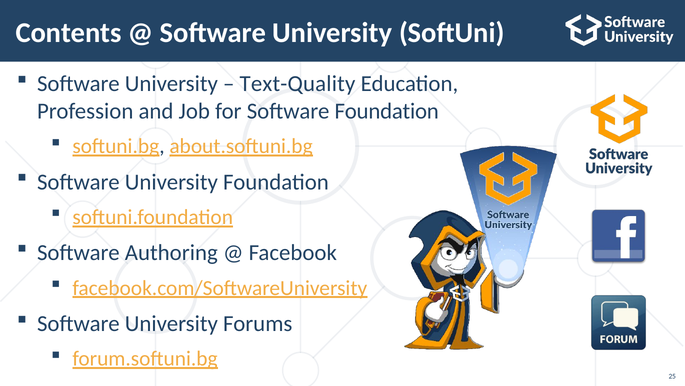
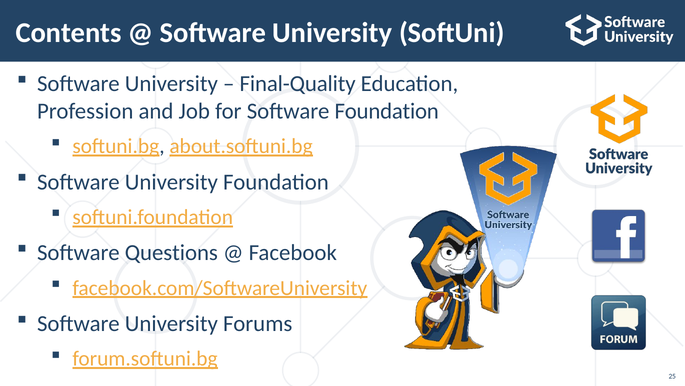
Text-Quality: Text-Quality -> Final-Quality (298, 84)
Authoring: Authoring -> Questions (171, 252)
